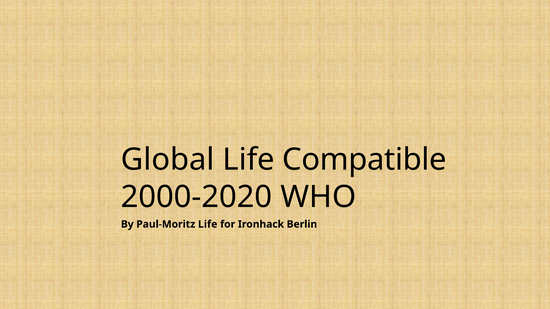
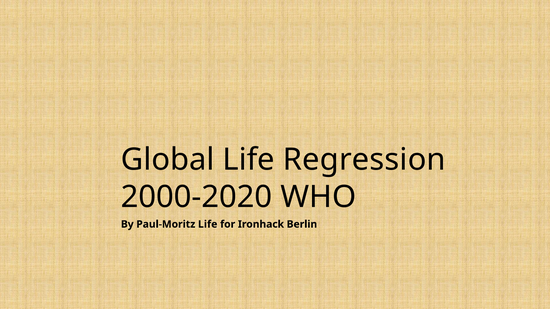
Compatible: Compatible -> Regression (364, 160)
